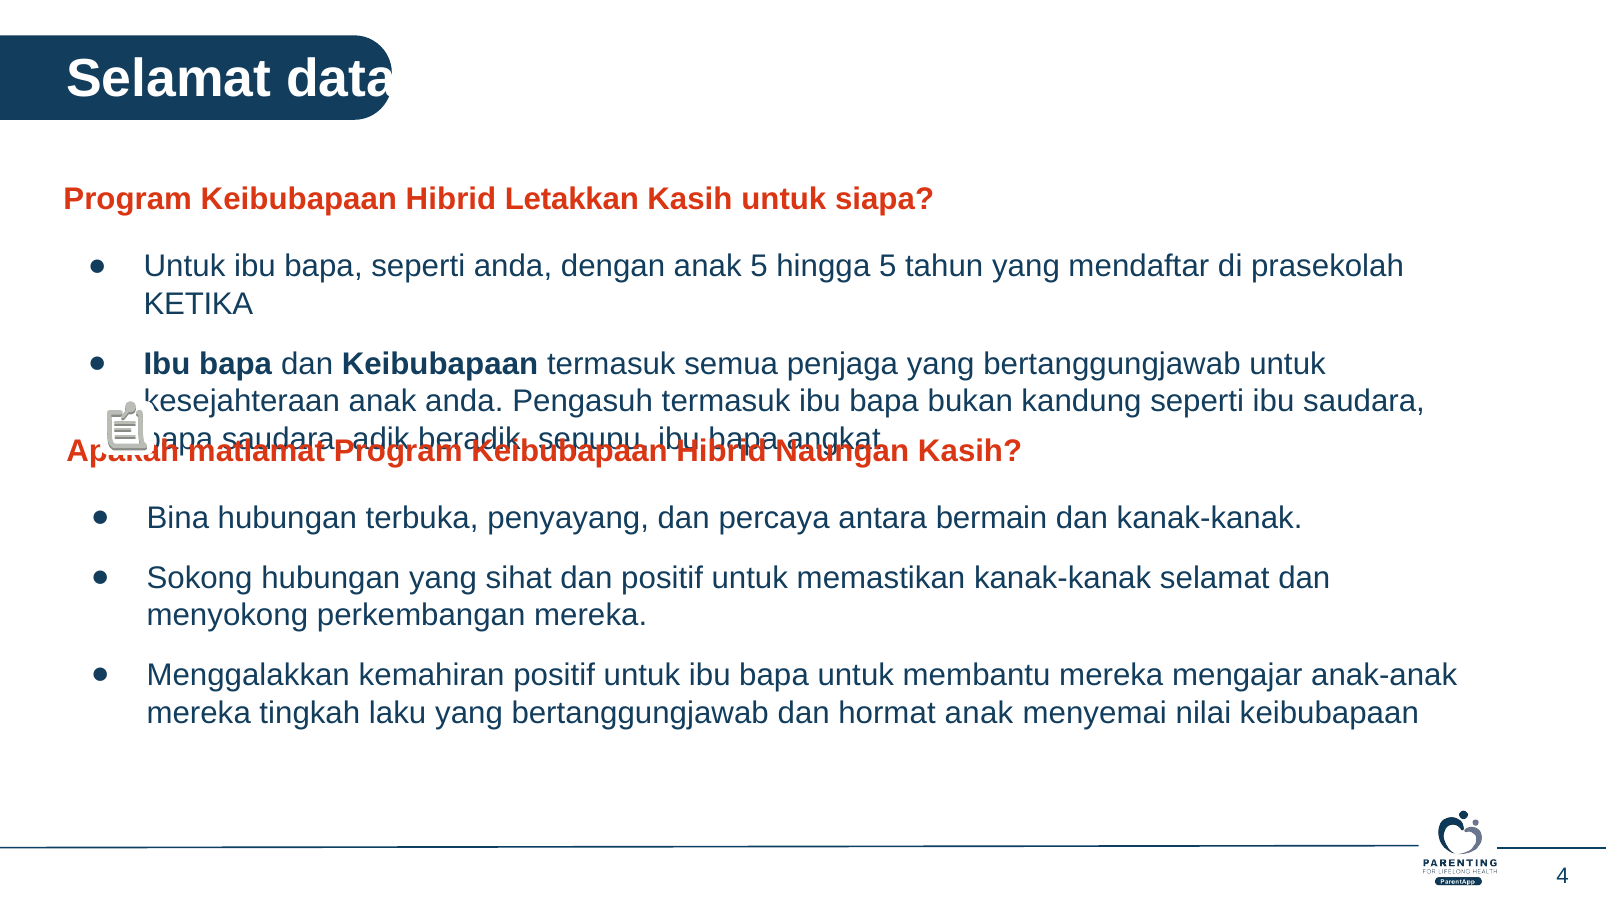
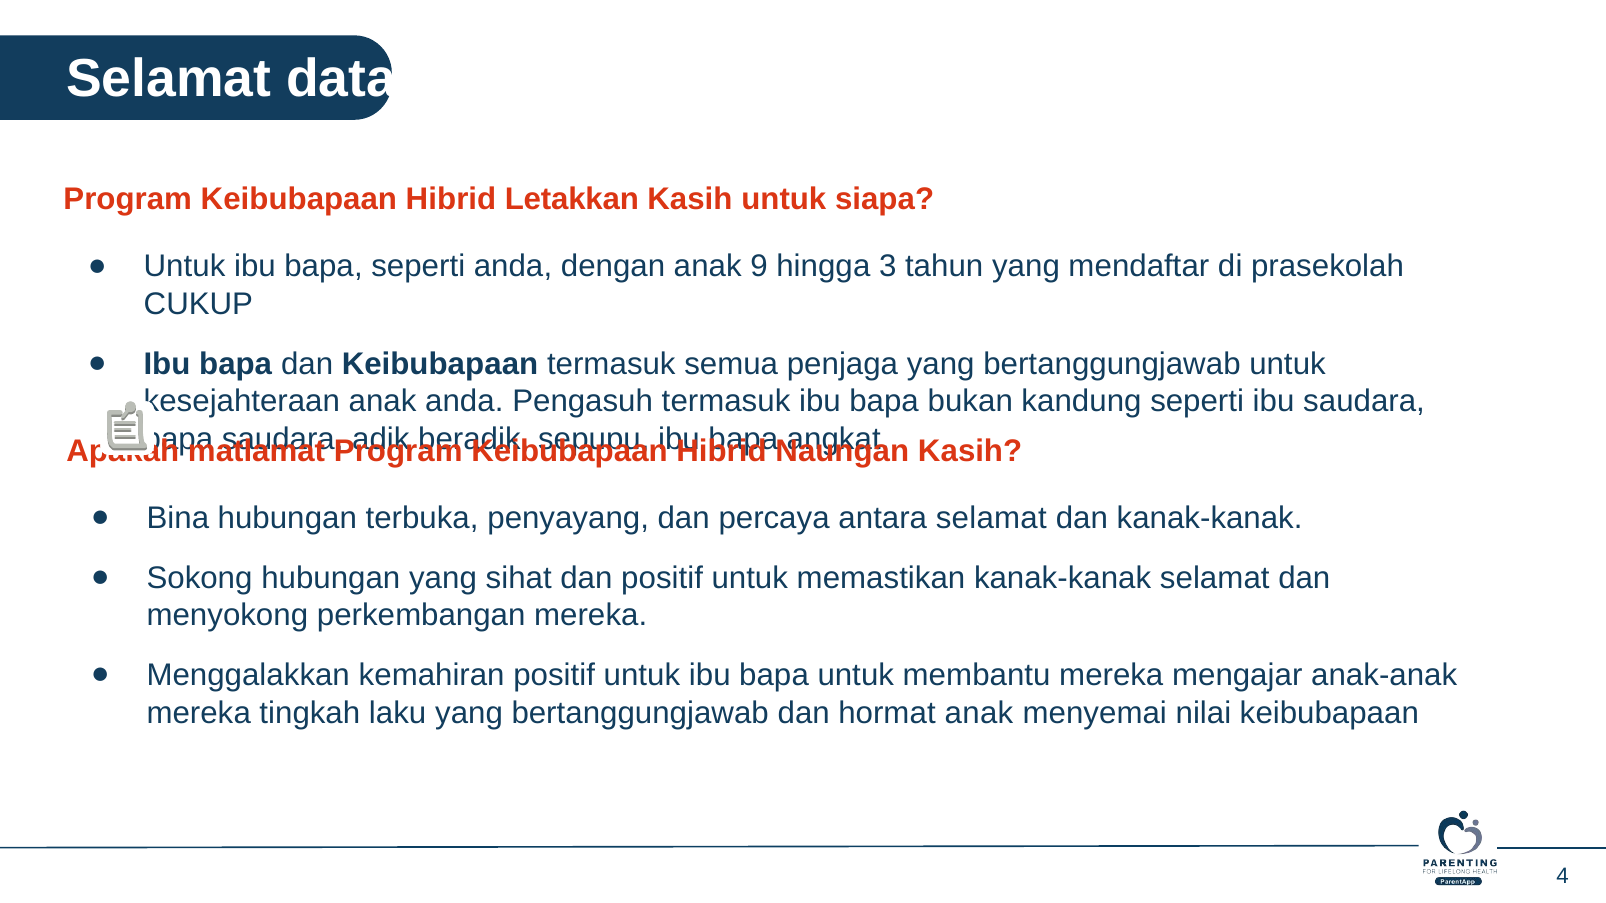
anak 5: 5 -> 9 (759, 267)
hingga 5: 5 -> 3 (888, 267)
KETIKA: KETIKA -> CUKUP (198, 304)
antara bermain: bermain -> selamat (991, 518)
